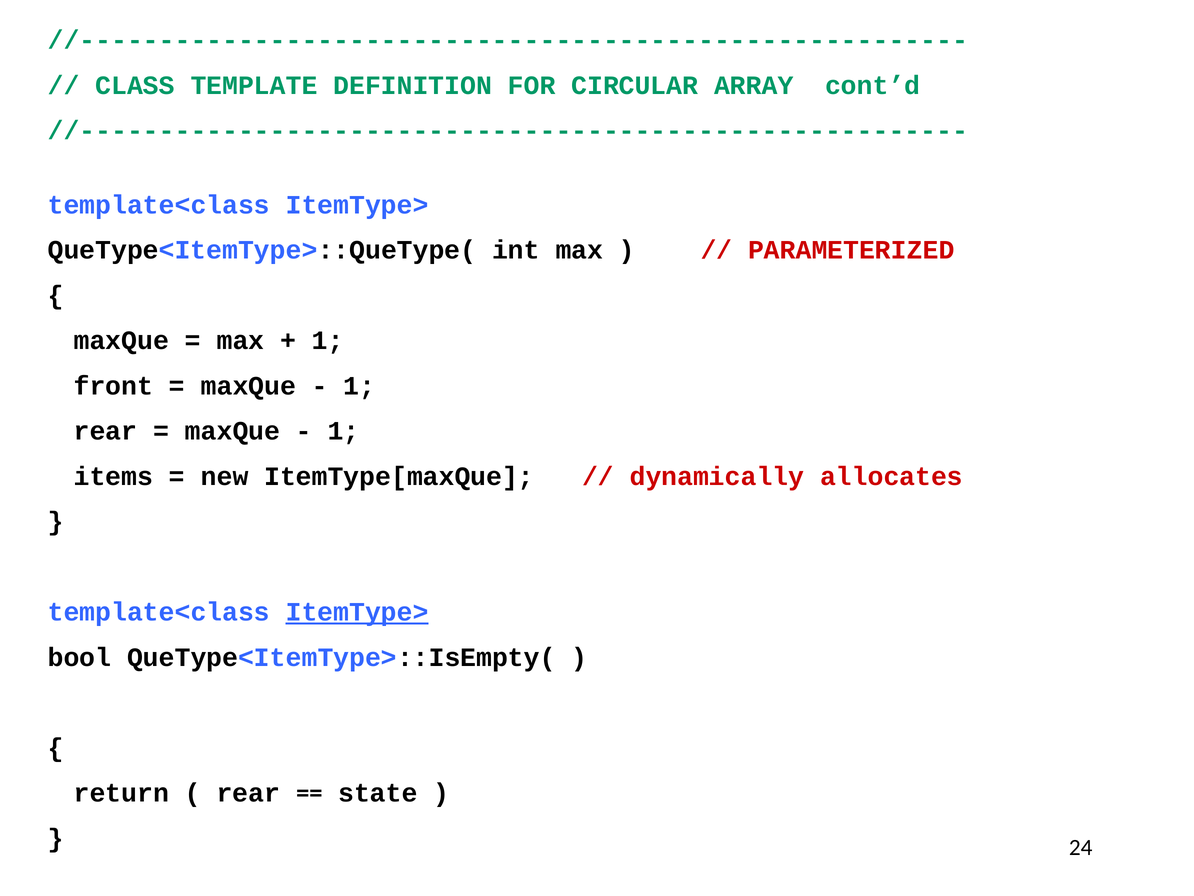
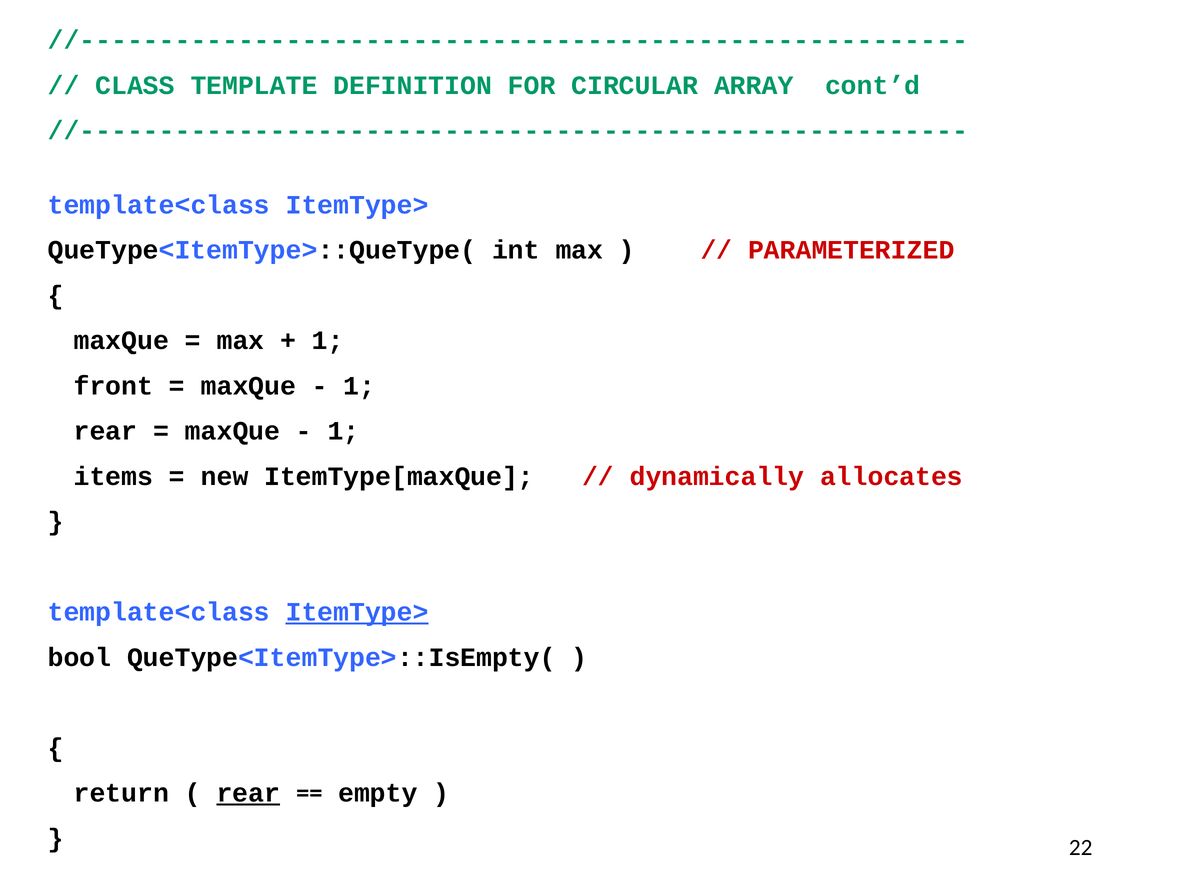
rear underline: none -> present (248, 793)
state: state -> empty (378, 793)
24: 24 -> 22 (1081, 847)
